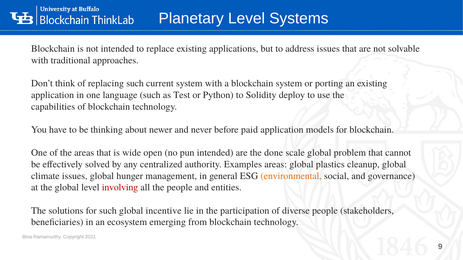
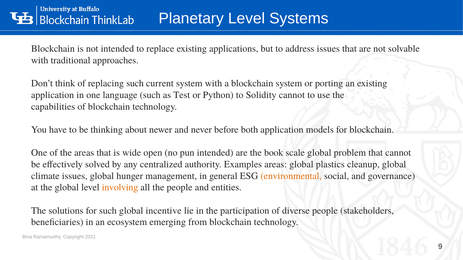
Solidity deploy: deploy -> cannot (292, 95)
paid: paid -> both (250, 130)
done: done -> book (274, 153)
involving colour: red -> orange (120, 188)
